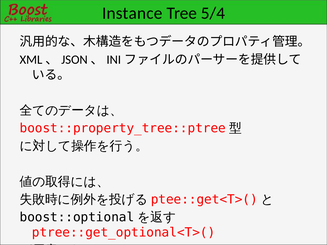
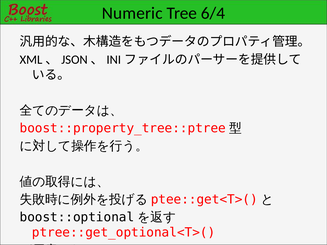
Instance: Instance -> Numeric (132, 13)
5/4: 5/4 -> 6/4 (213, 13)
